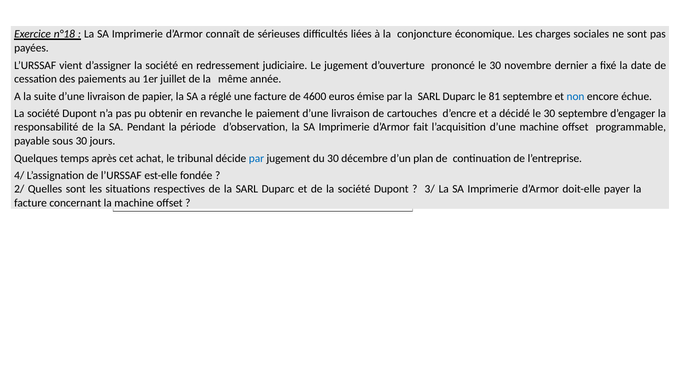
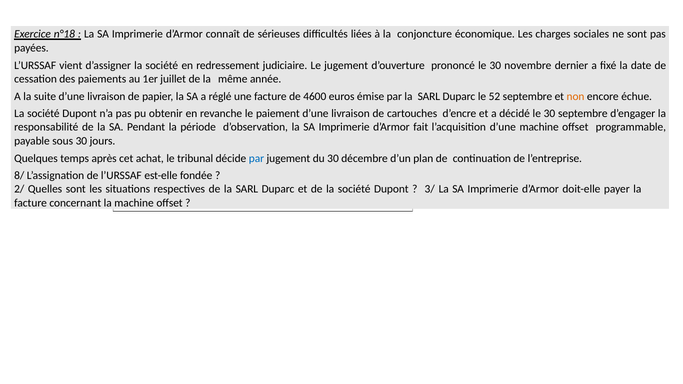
81: 81 -> 52 (494, 96)
non colour: blue -> orange (576, 96)
4/: 4/ -> 8/ (19, 175)
